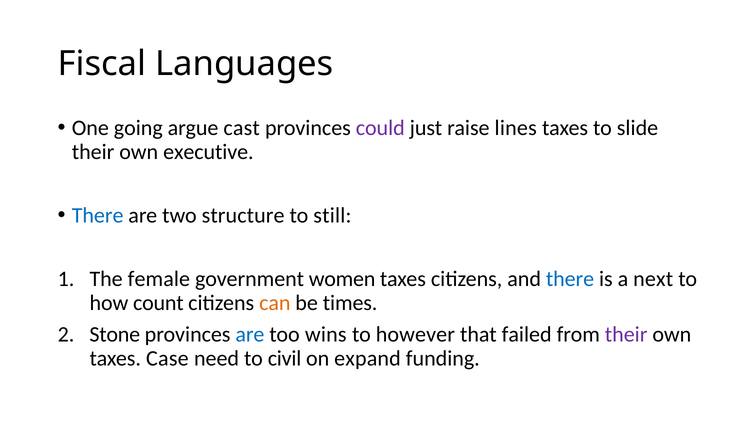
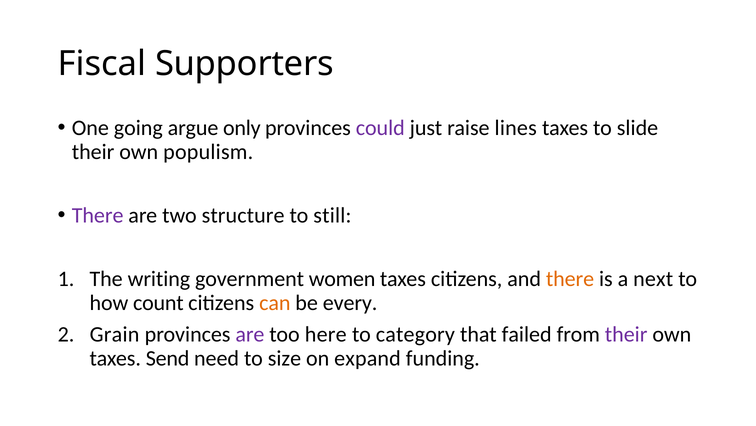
Languages: Languages -> Supporters (244, 64)
cast: cast -> only (242, 128)
executive: executive -> populism (208, 152)
There colour: blue -> purple (98, 215)
female: female -> writing (159, 278)
there colour: blue -> orange (570, 278)
times: times -> every (350, 302)
Stone: Stone -> Grain (115, 334)
are colour: blue -> purple (250, 334)
wins: wins -> here (326, 334)
however: however -> category (415, 334)
Case: Case -> Send (168, 358)
civil: civil -> size (284, 358)
